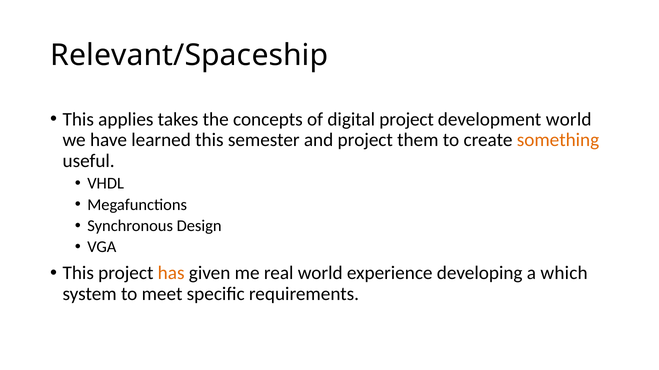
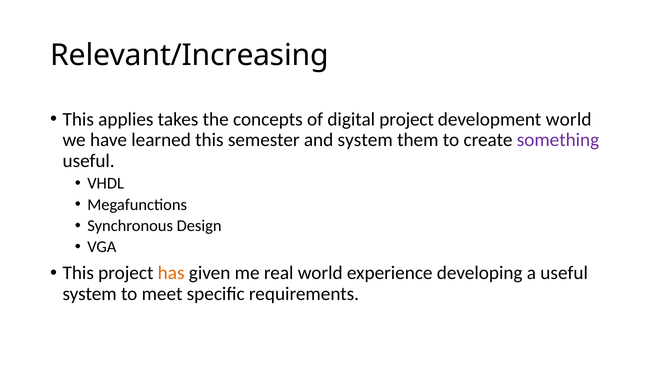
Relevant/Spaceship: Relevant/Spaceship -> Relevant/Increasing (189, 55)
and project: project -> system (365, 140)
something colour: orange -> purple (558, 140)
a which: which -> useful (564, 274)
